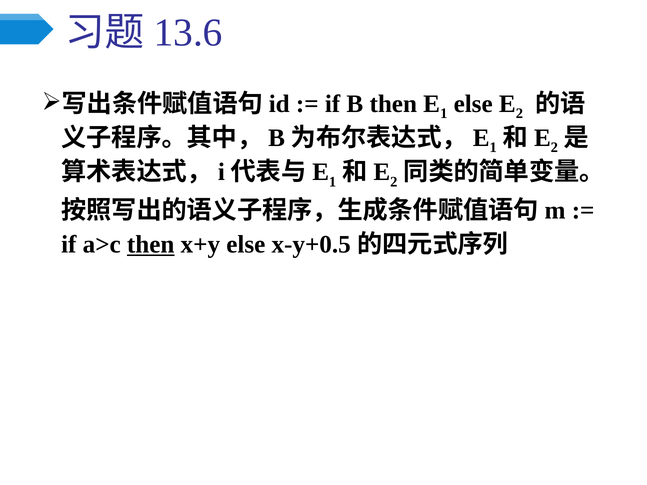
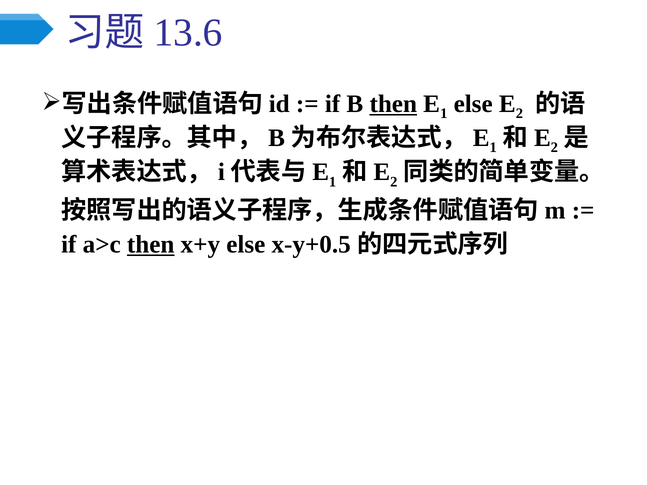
then underline: none -> present (393, 104)
